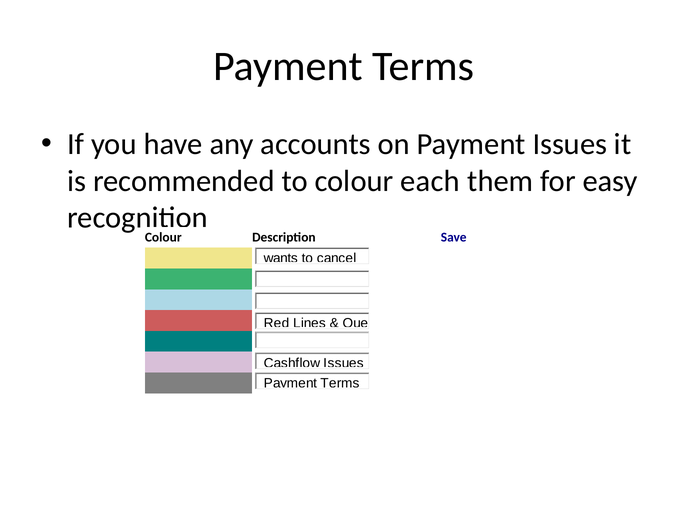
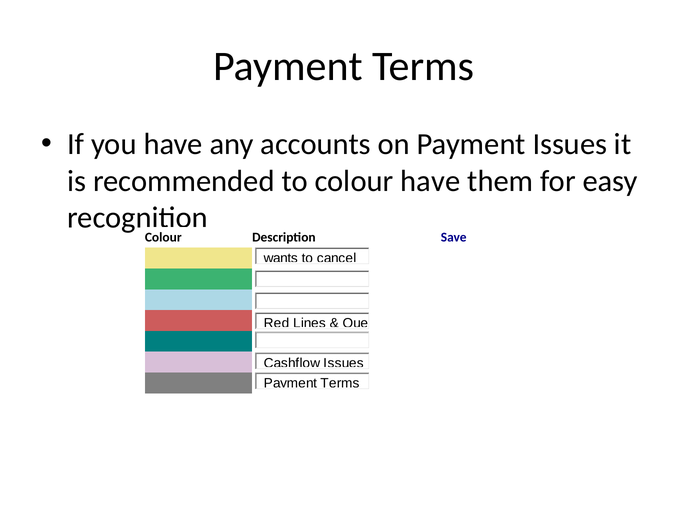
colour each: each -> have (430, 181)
